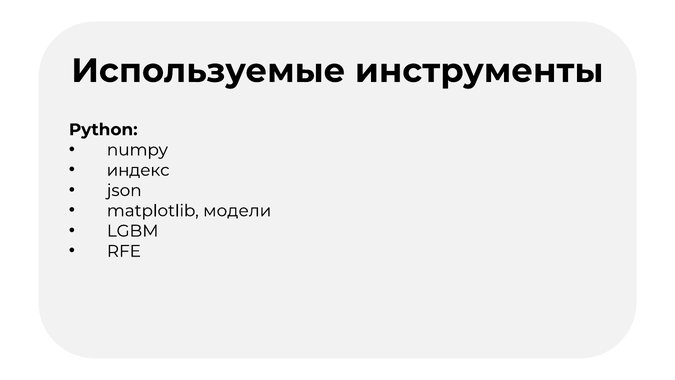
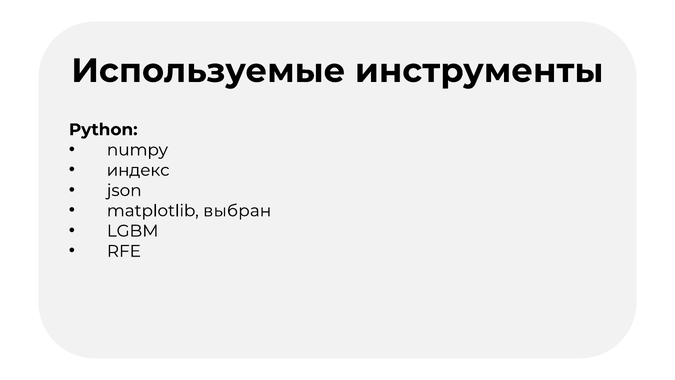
модели: модели -> выбран (237, 211)
